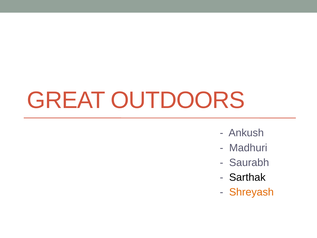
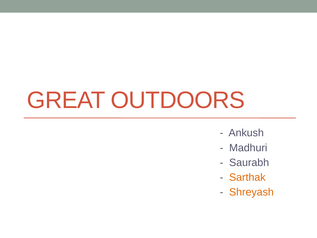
Sarthak colour: black -> orange (247, 177)
